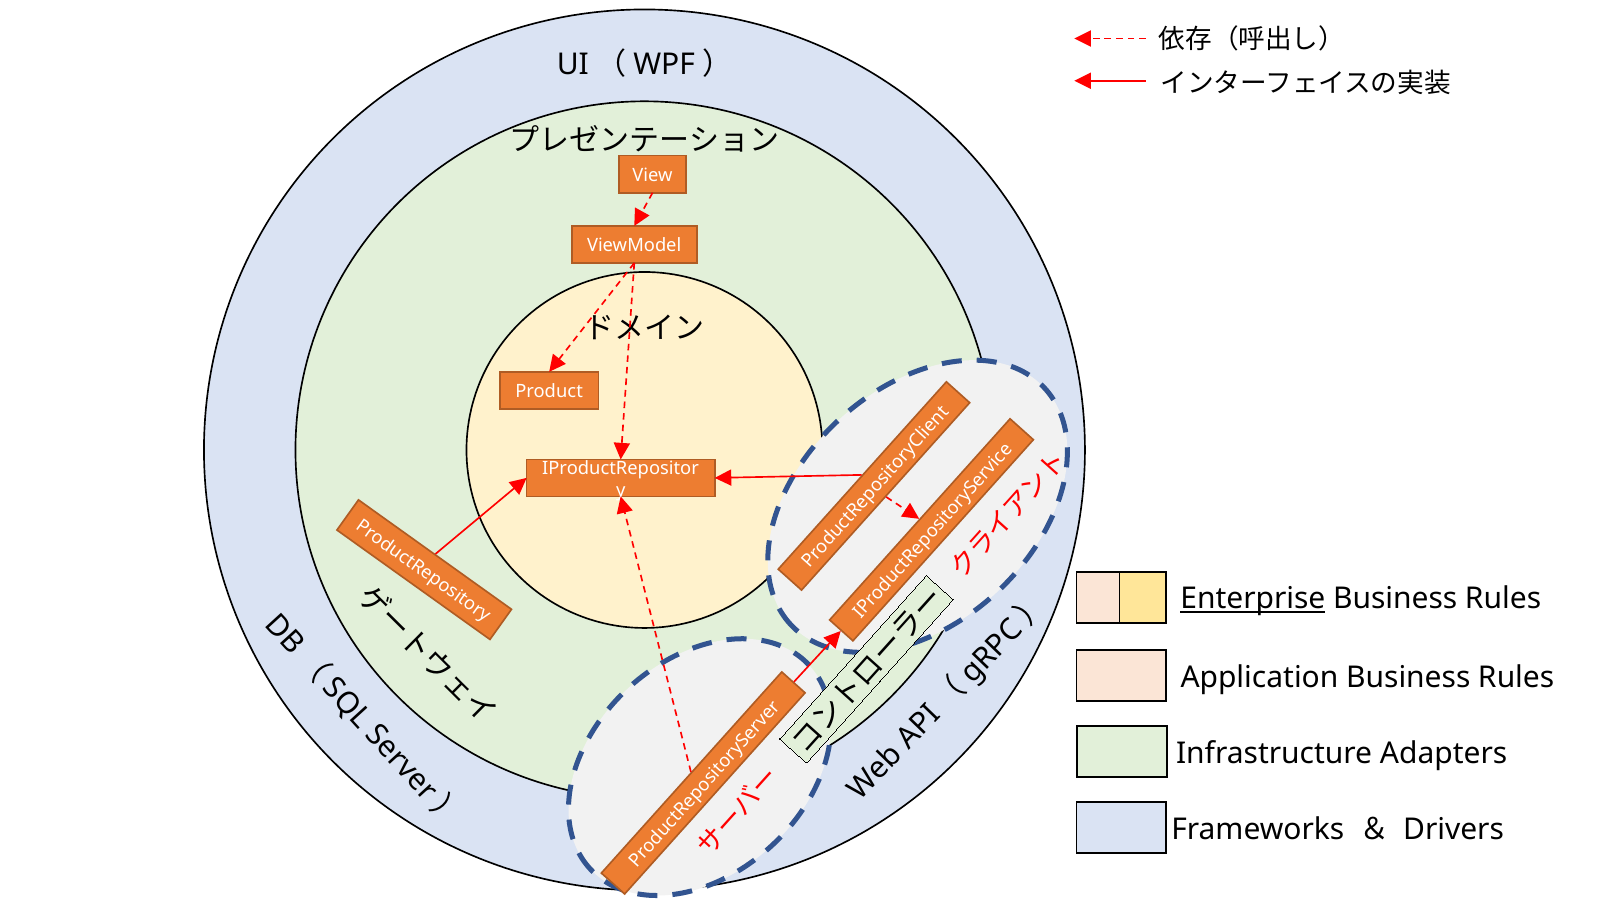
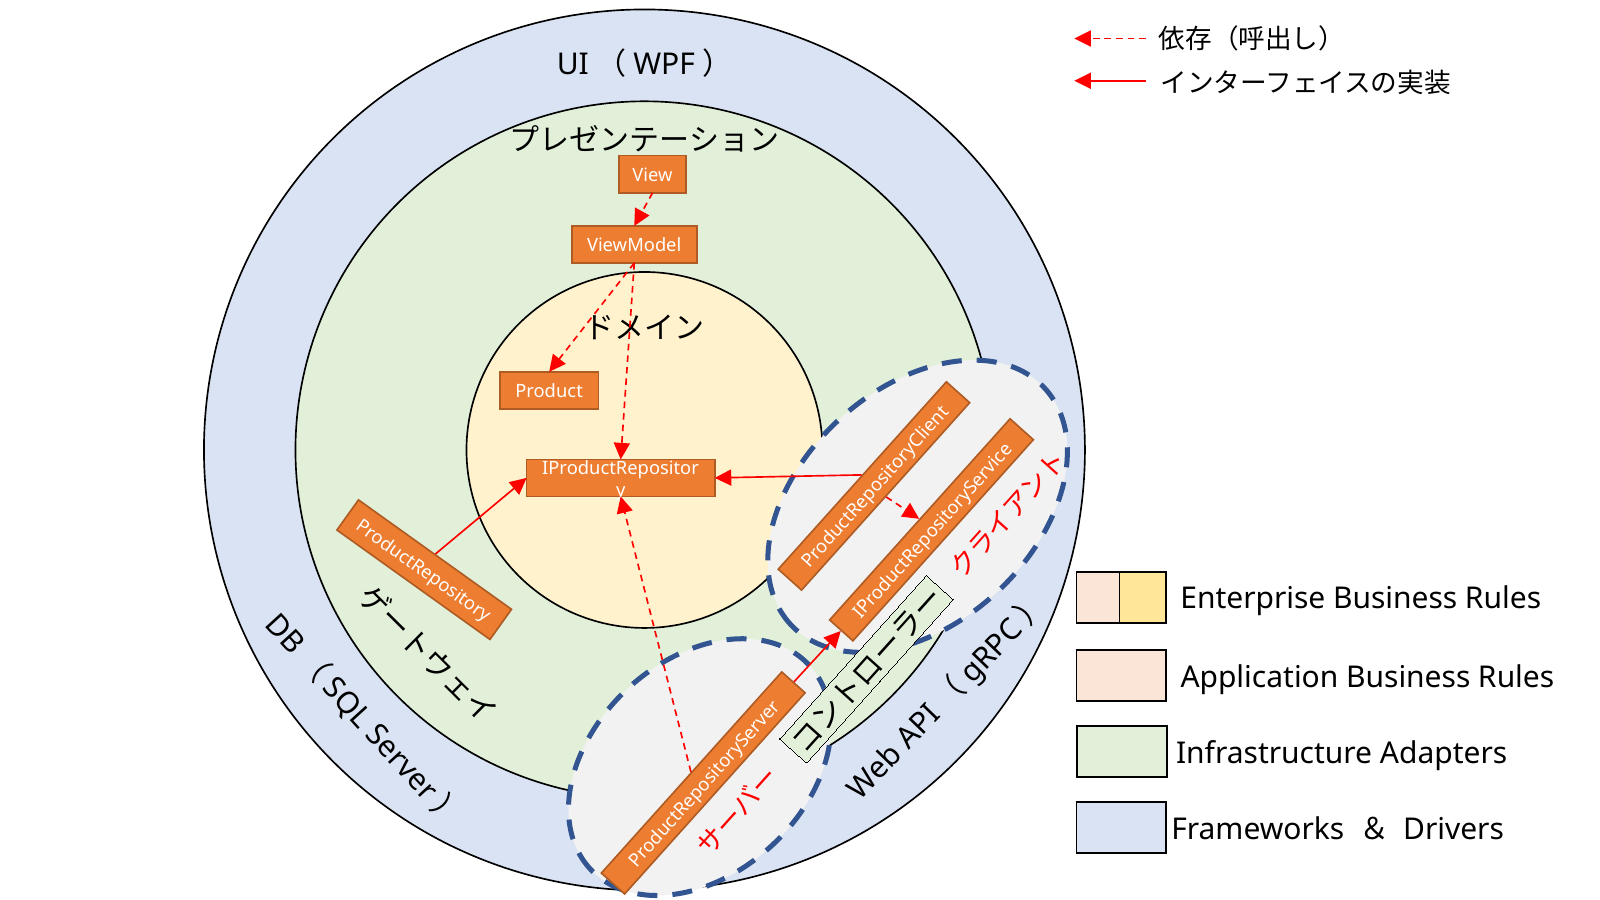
Enterprise underline: present -> none (1253, 599)
